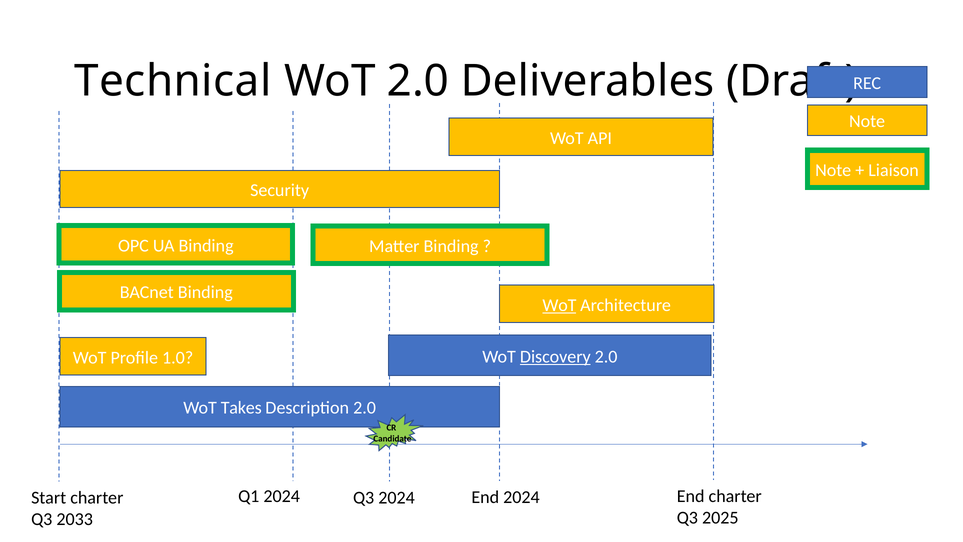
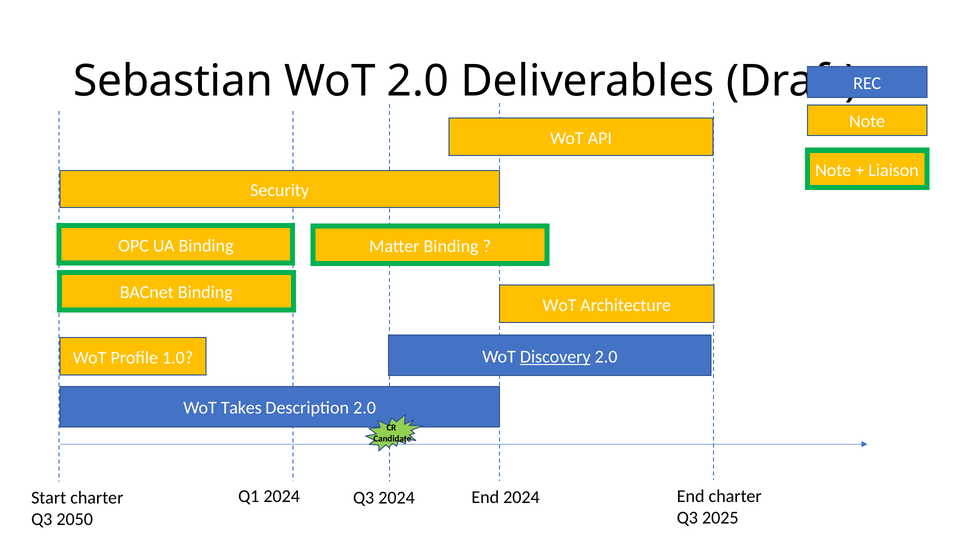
Technical: Technical -> Sebastian (173, 81)
WoT underline: present -> none (559, 305)
2033: 2033 -> 2050 (75, 519)
